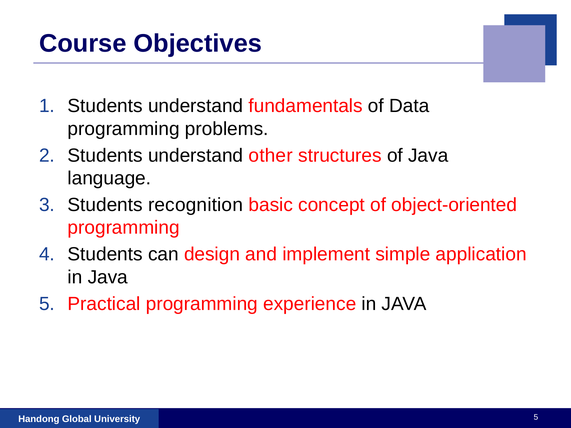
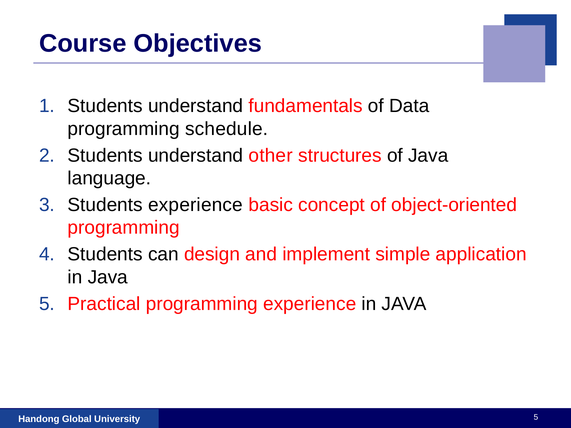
problems: problems -> schedule (227, 129)
Students recognition: recognition -> experience (195, 205)
